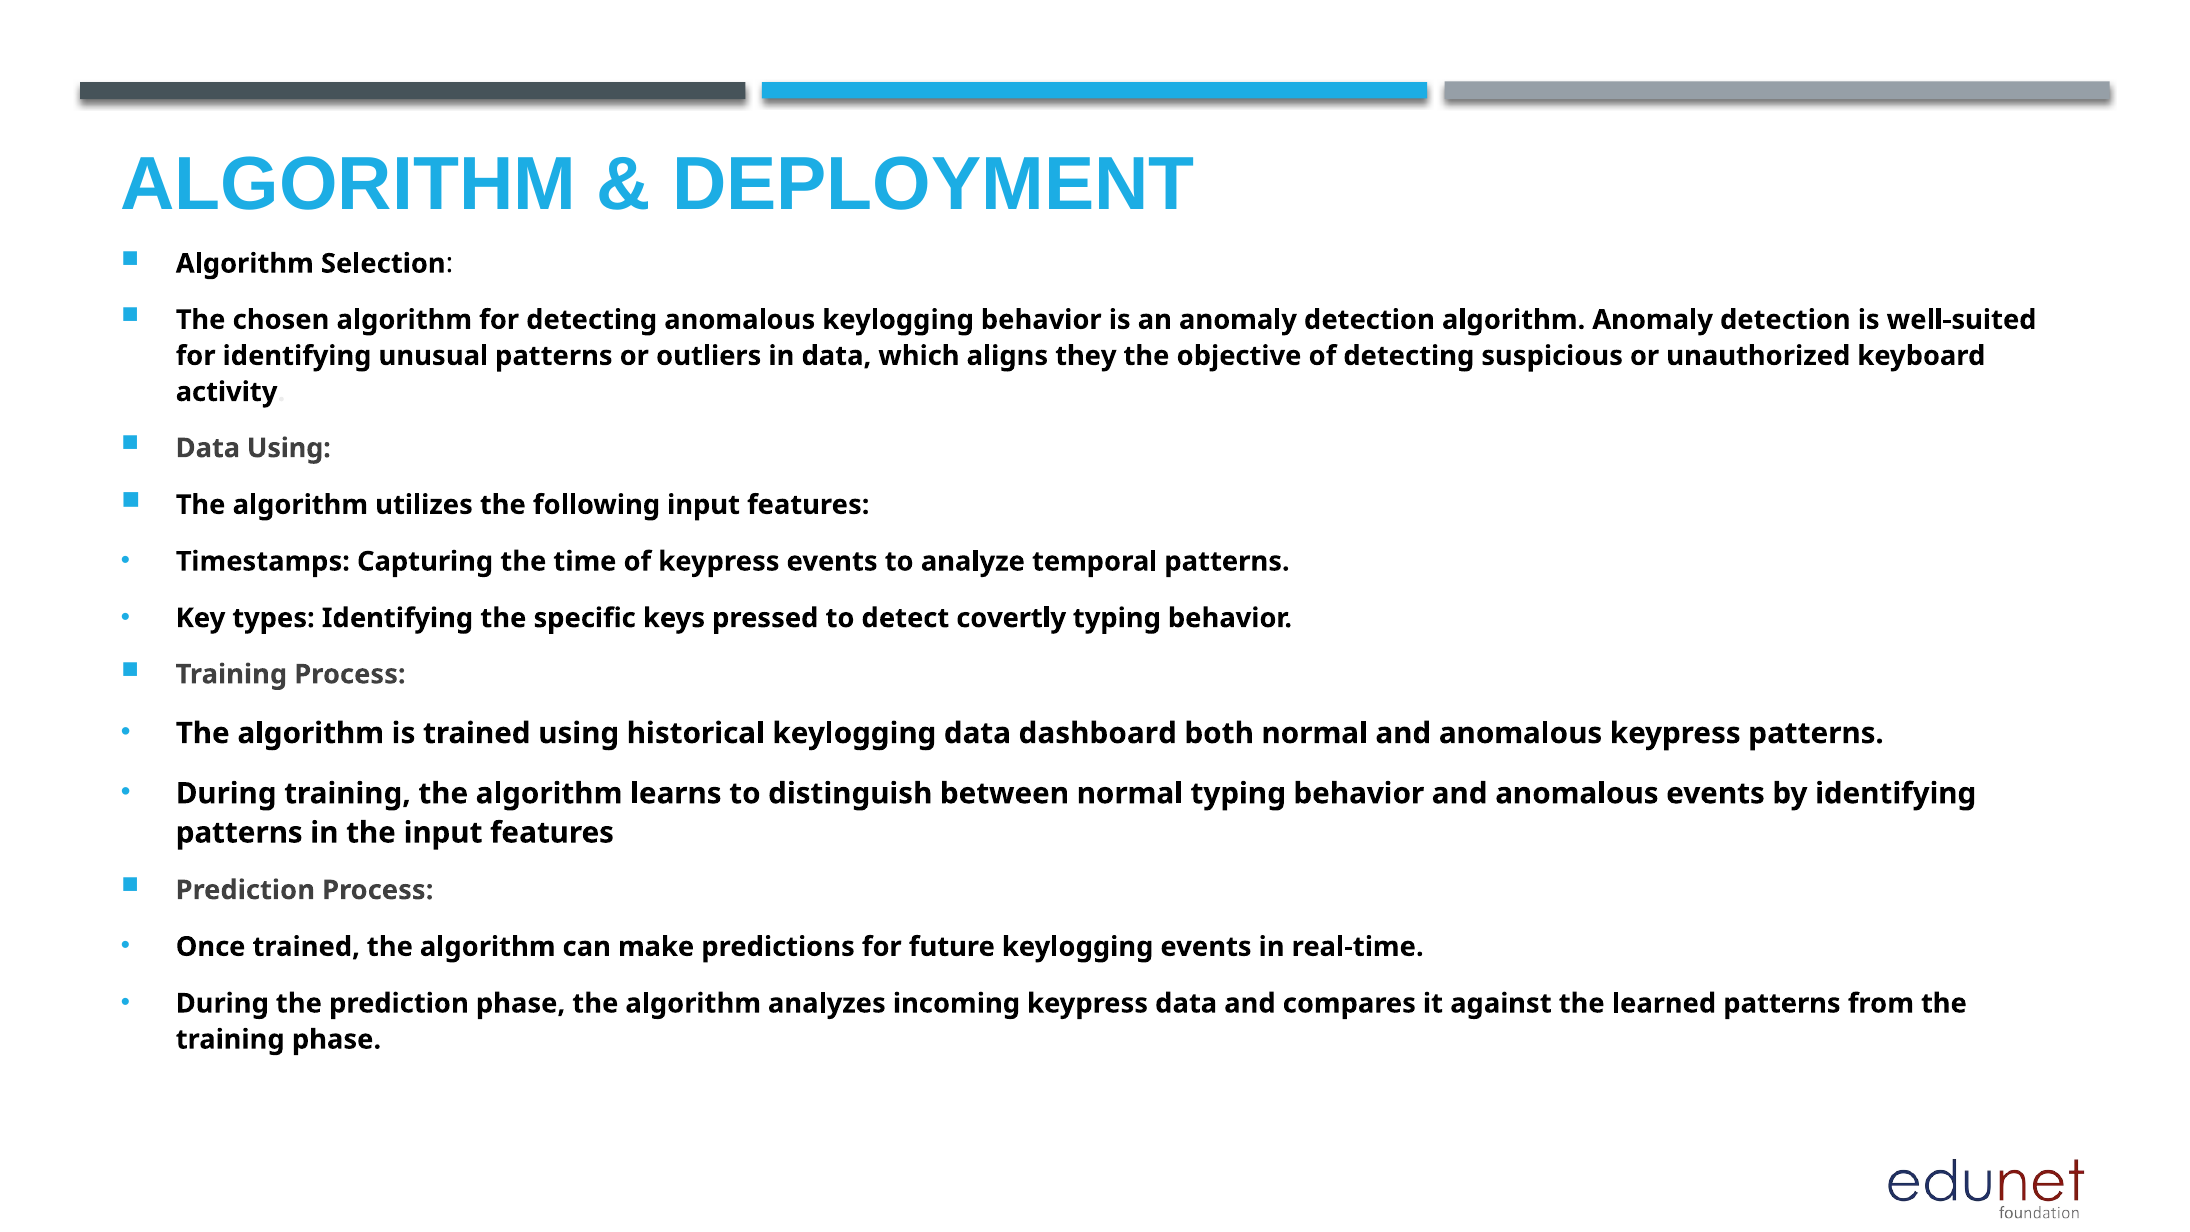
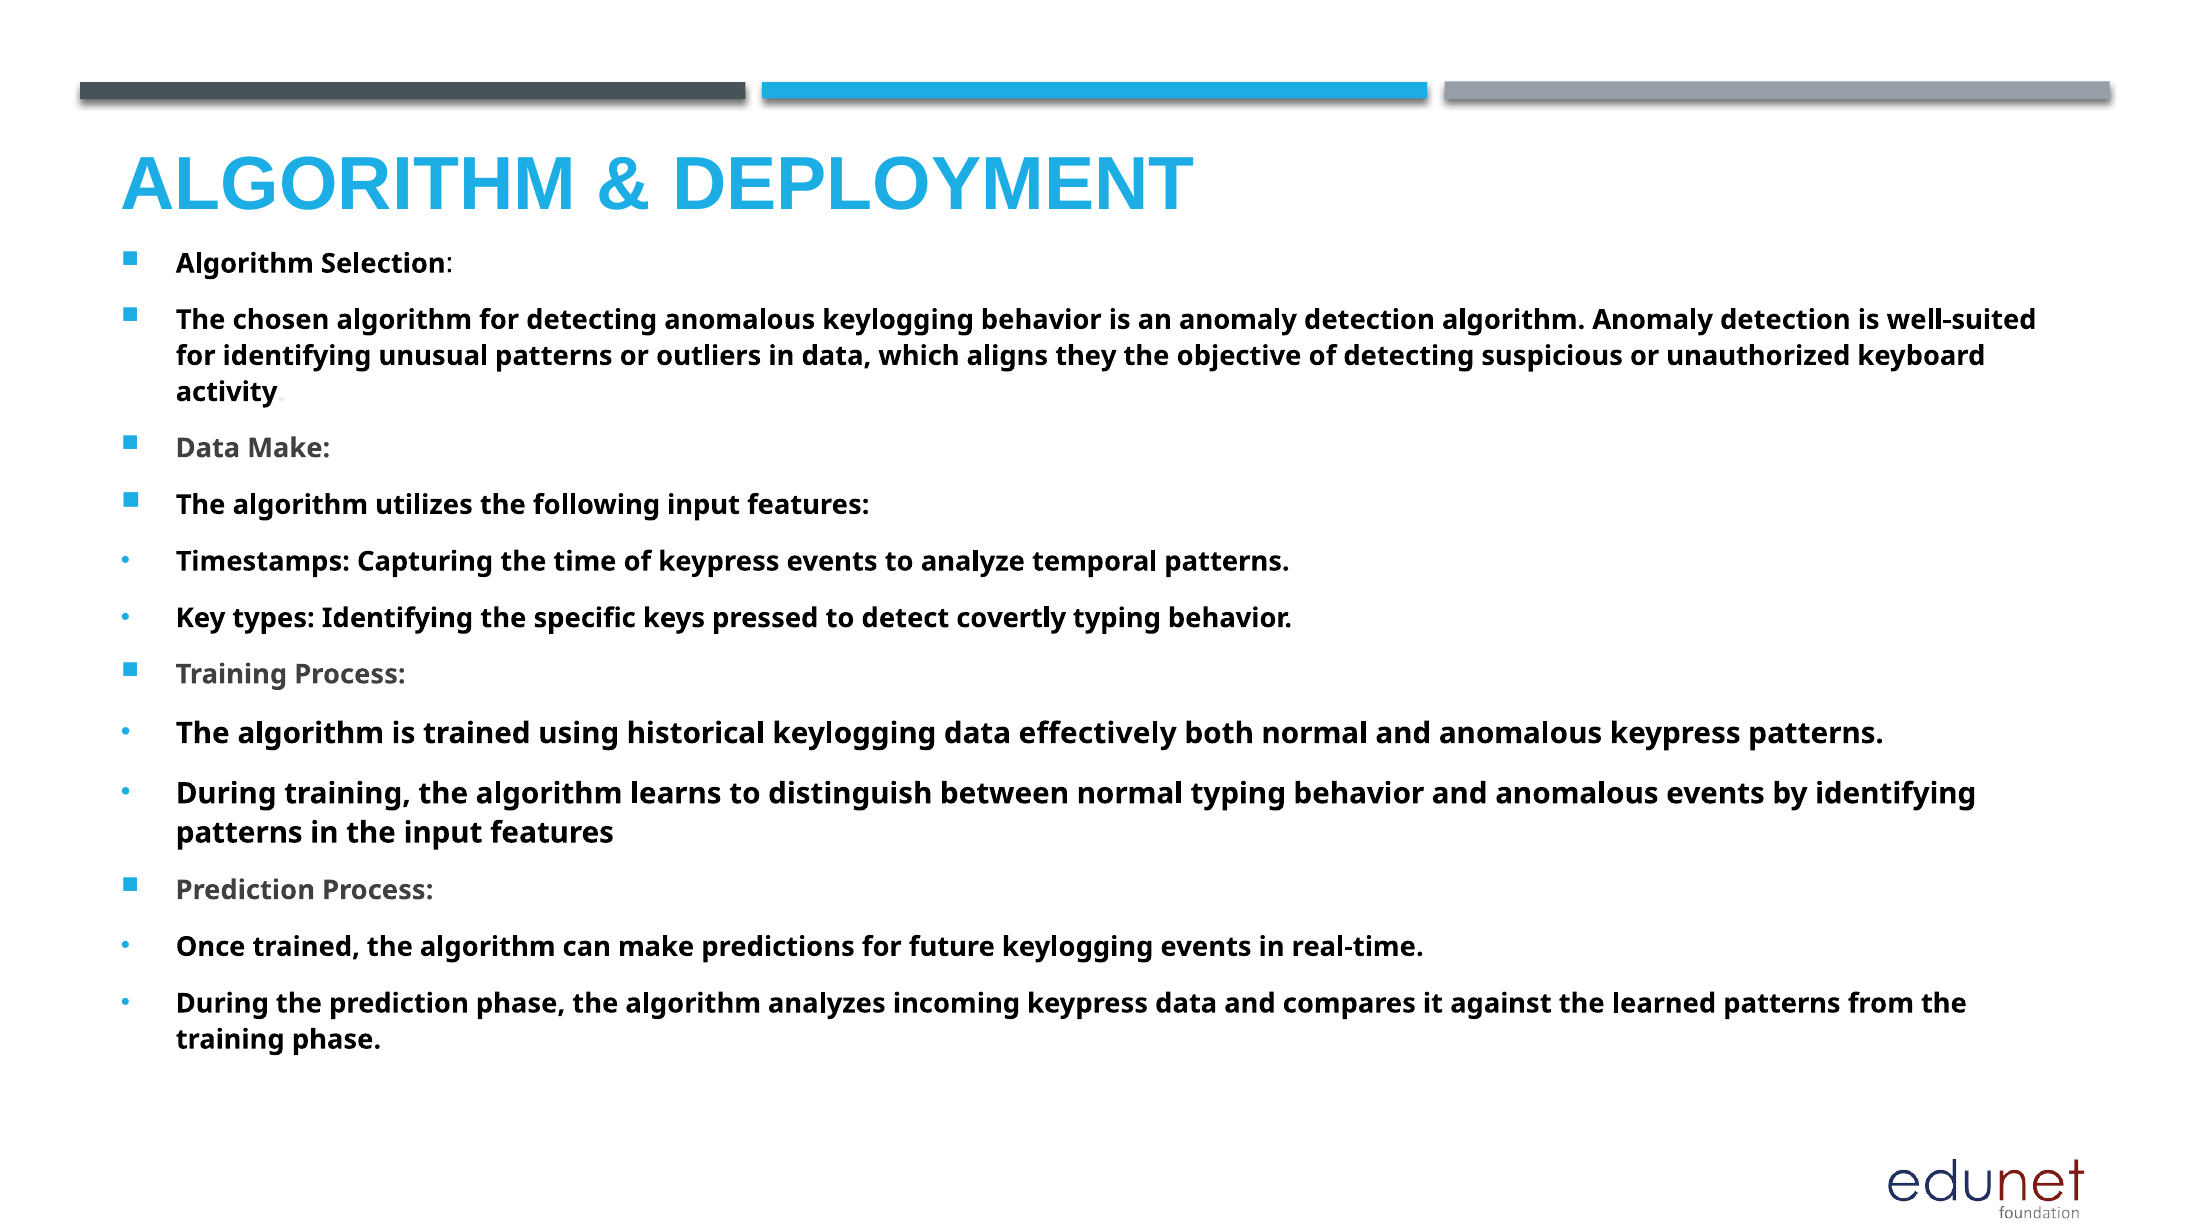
Data Using: Using -> Make (289, 448)
dashboard: dashboard -> effectively (1098, 733)
